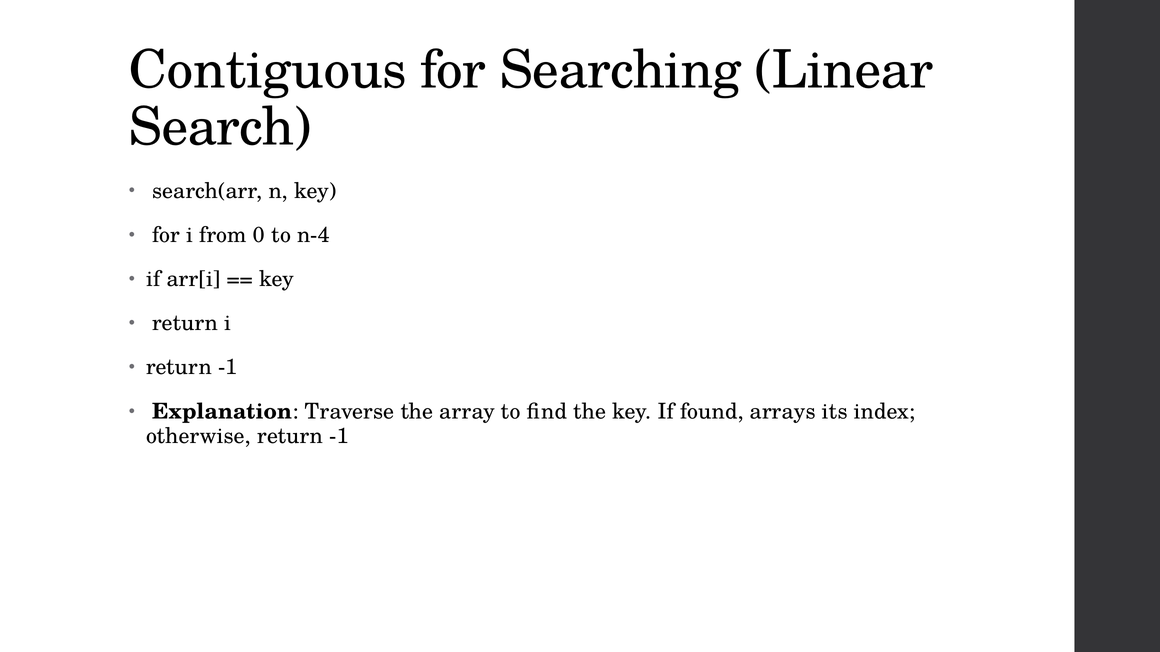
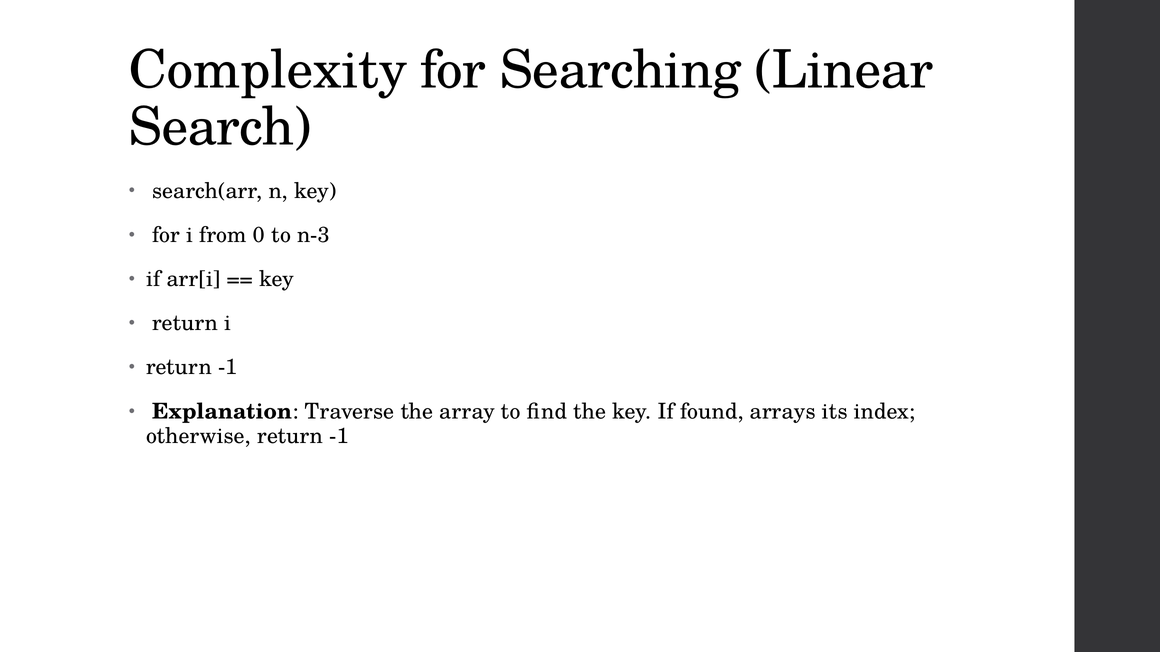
Contiguous: Contiguous -> Complexity (268, 70)
n-4: n-4 -> n-3 (313, 235)
